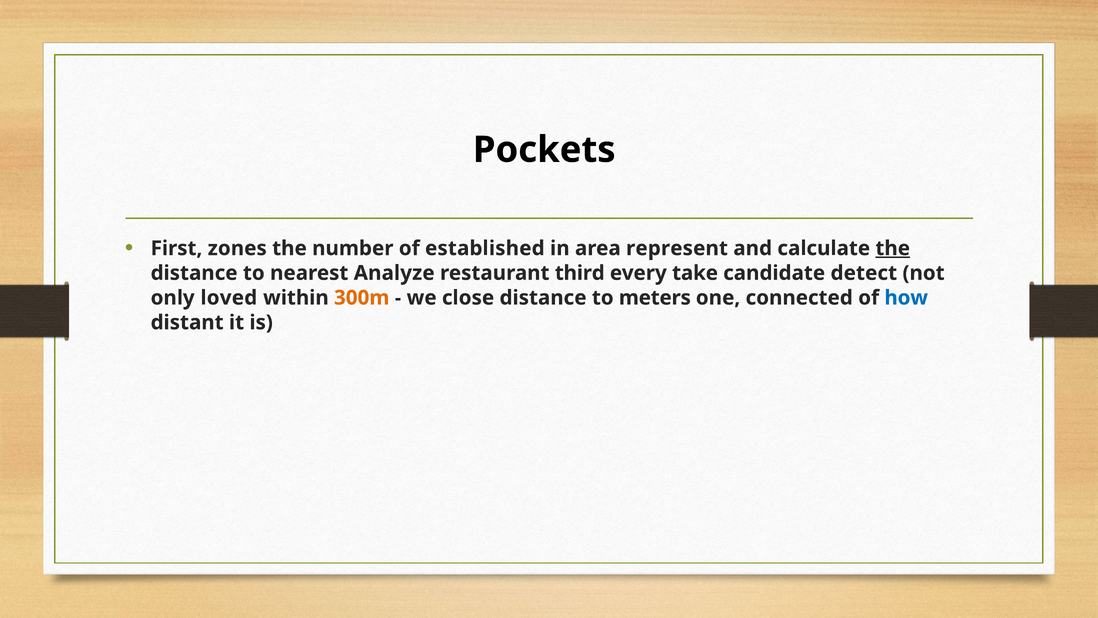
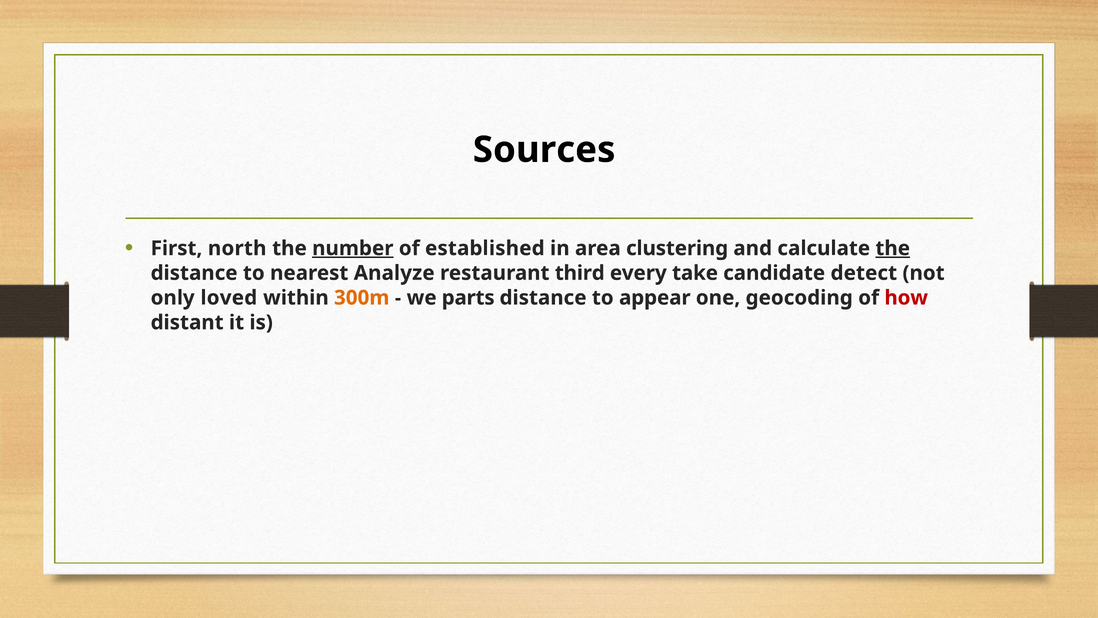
Pockets: Pockets -> Sources (544, 150)
zones: zones -> north (237, 248)
number underline: none -> present (353, 248)
represent: represent -> clustering (677, 248)
close: close -> parts (468, 298)
meters: meters -> appear (655, 298)
connected: connected -> geocoding (799, 298)
how colour: blue -> red (906, 298)
